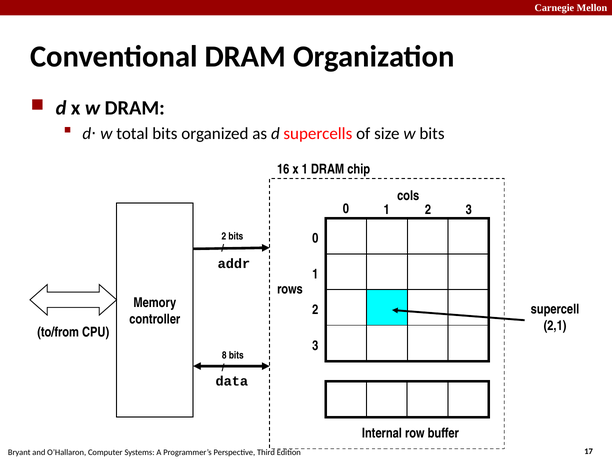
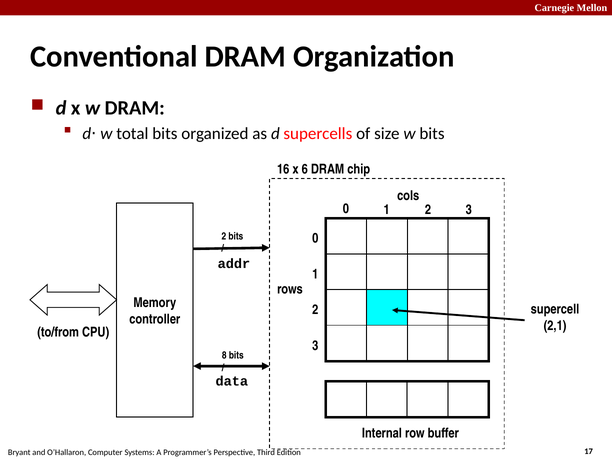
x 1: 1 -> 6 (305, 169)
